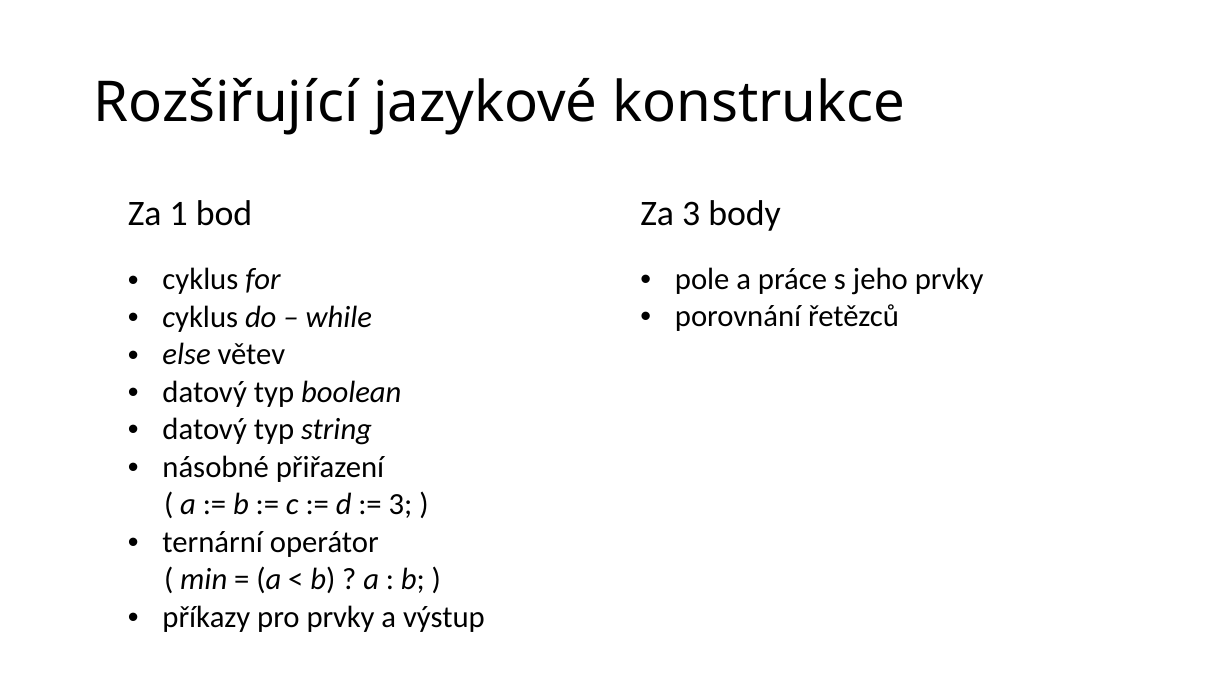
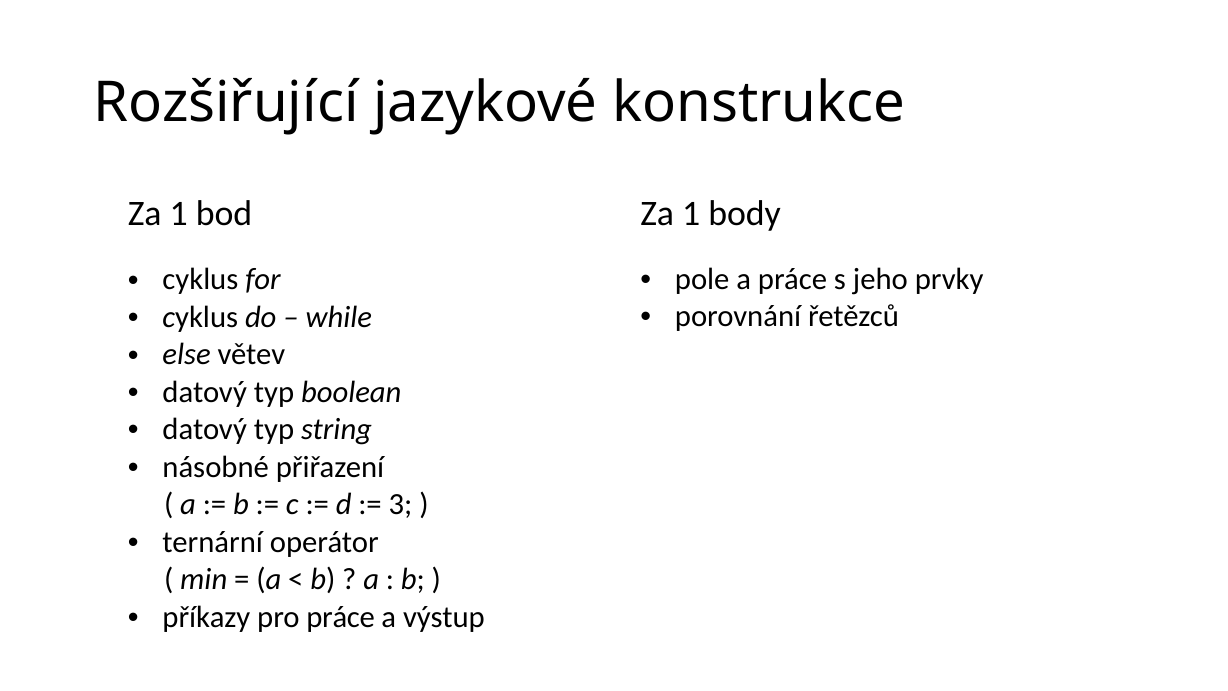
bod Za 3: 3 -> 1 (691, 213)
pro prvky: prvky -> práce (341, 617)
